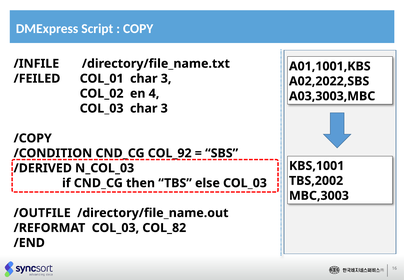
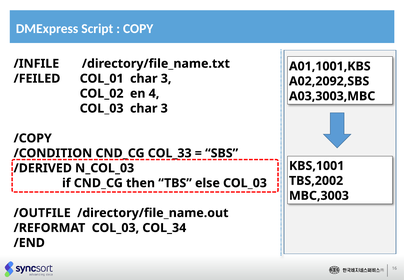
A02,2022,SBS: A02,2022,SBS -> A02,2092,SBS (329, 81)
COL_92: COL_92 -> COL_33 (170, 153)
COL_82: COL_82 -> COL_34 (164, 228)
